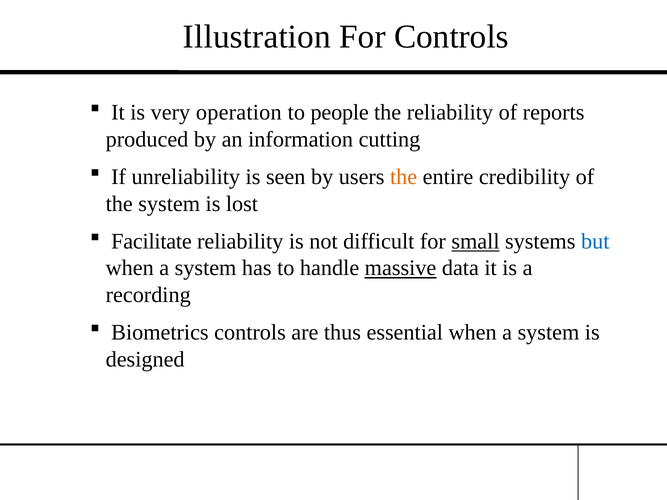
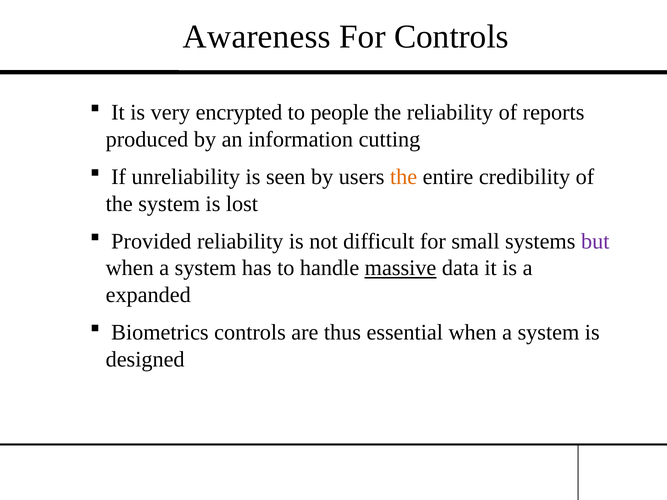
Illustration: Illustration -> Awareness (257, 37)
operation: operation -> encrypted (239, 113)
Facilitate: Facilitate -> Provided (151, 242)
small underline: present -> none (475, 242)
but colour: blue -> purple (595, 242)
recording: recording -> expanded (148, 295)
